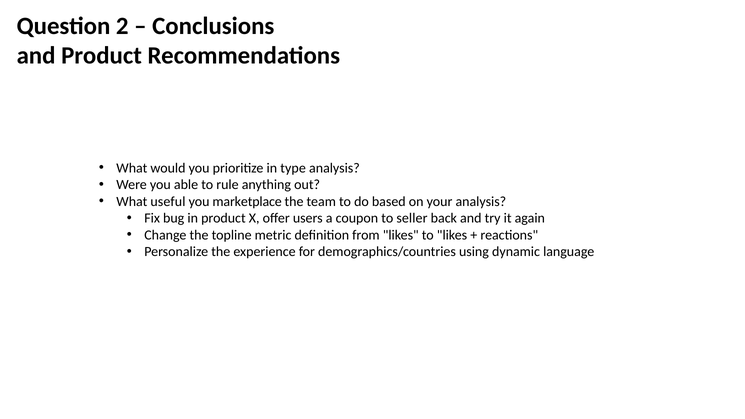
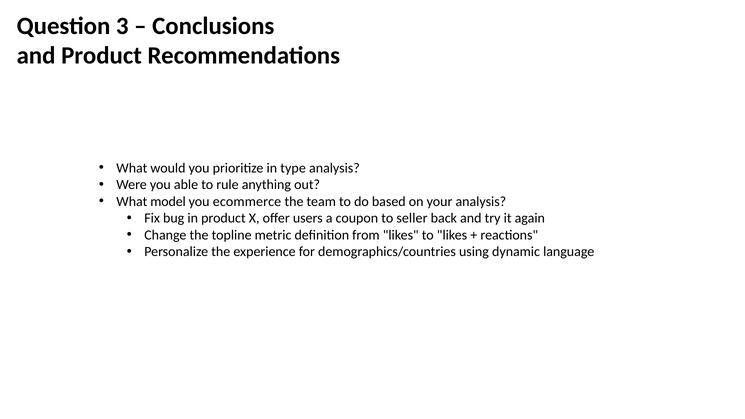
2: 2 -> 3 (122, 26)
useful: useful -> model (168, 202)
marketplace: marketplace -> ecommerce (247, 202)
